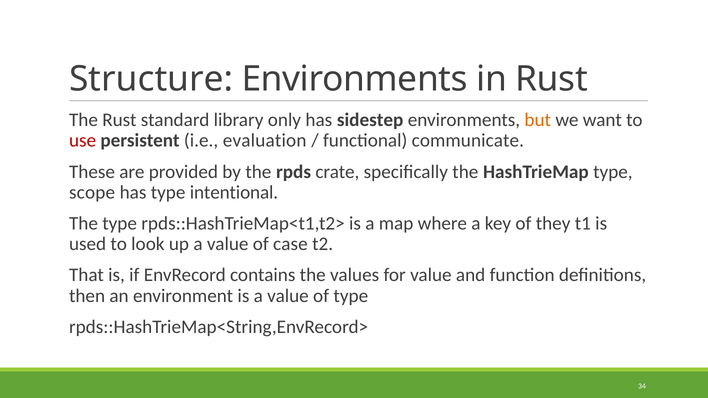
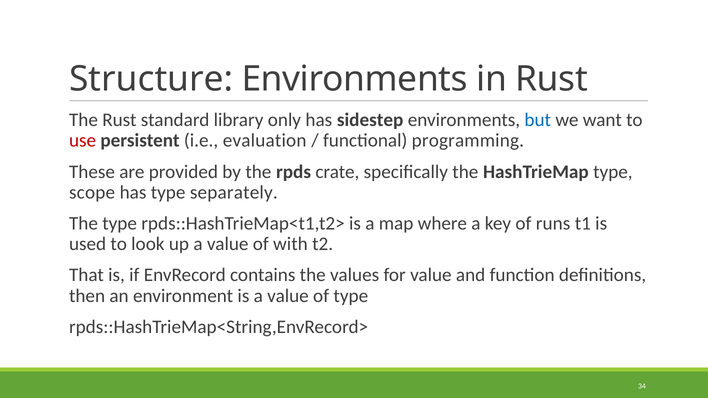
but colour: orange -> blue (538, 120)
communicate: communicate -> programming (468, 141)
intentional: intentional -> separately (234, 192)
they: they -> runs (553, 224)
case: case -> with (290, 244)
